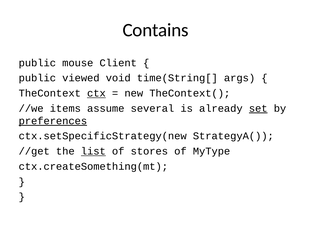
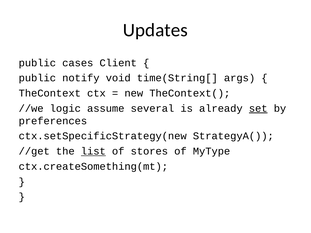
Contains: Contains -> Updates (155, 30)
mouse: mouse -> cases (78, 63)
viewed: viewed -> notify (81, 78)
ctx underline: present -> none (96, 93)
items: items -> logic (65, 109)
preferences underline: present -> none (53, 121)
